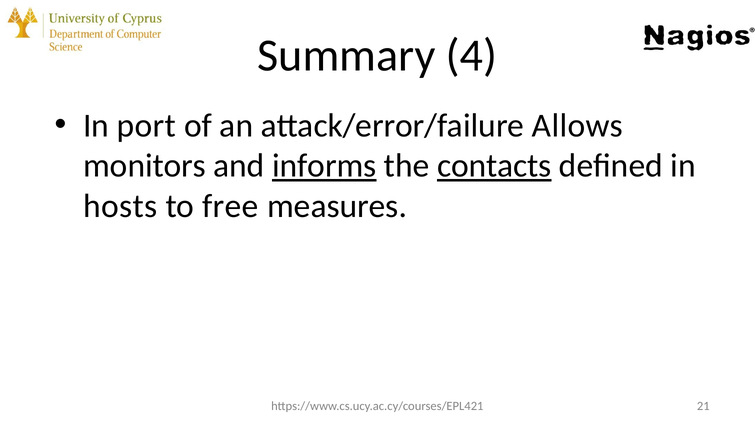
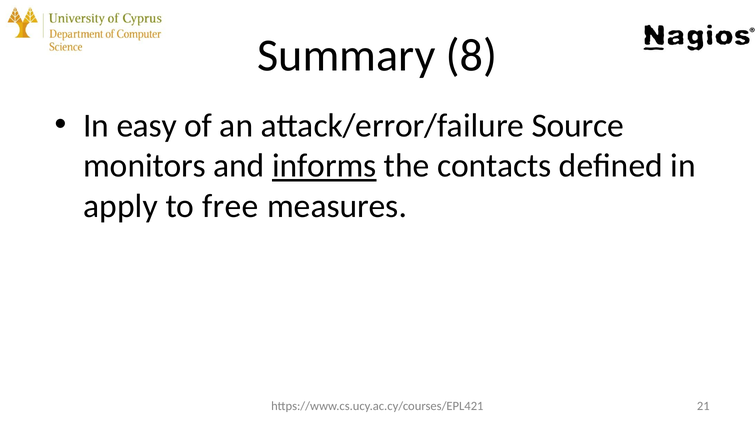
4: 4 -> 8 (472, 56)
port: port -> easy (147, 125)
Allows: Allows -> Source (578, 125)
contacts underline: present -> none (494, 166)
hosts: hosts -> apply (120, 206)
